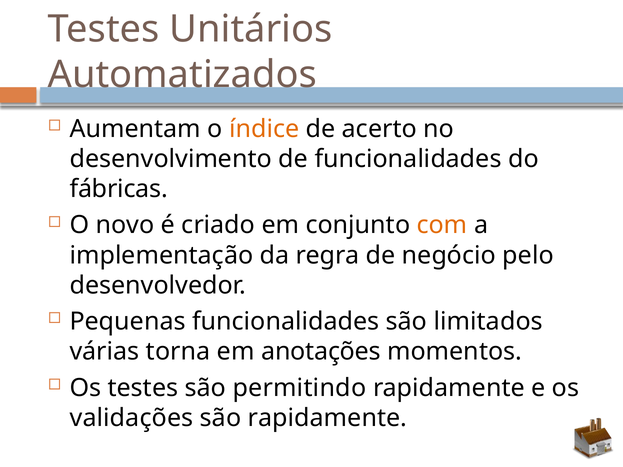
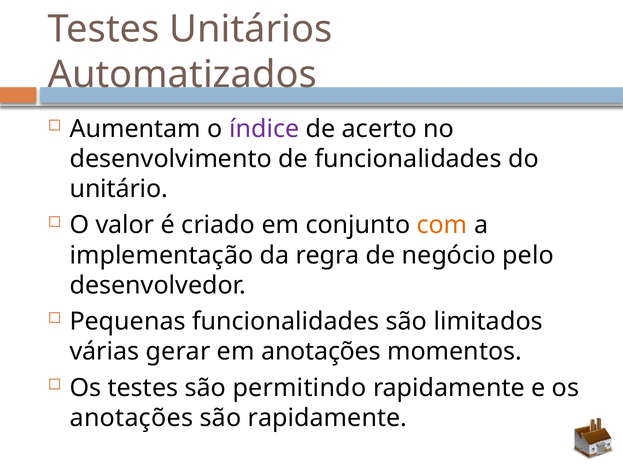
índice colour: orange -> purple (264, 129)
fábricas: fábricas -> unitário (119, 189)
novo: novo -> valor (125, 225)
torna: torna -> gerar (178, 352)
validações: validações -> anotações (131, 418)
